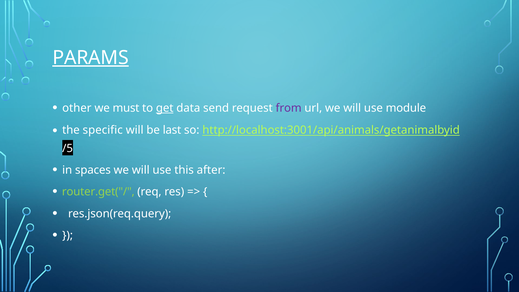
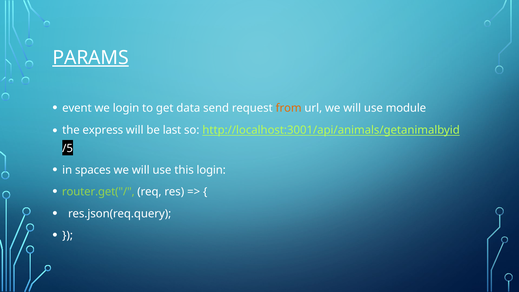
other: other -> event (77, 108)
we must: must -> login (126, 108)
get underline: present -> none (165, 108)
from colour: purple -> orange (289, 108)
specific: specific -> express (103, 130)
this after: after -> login (211, 170)
